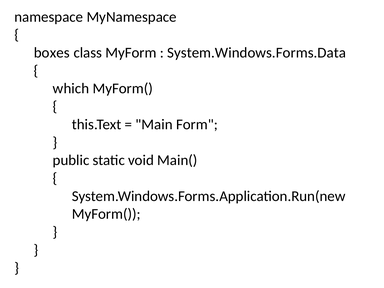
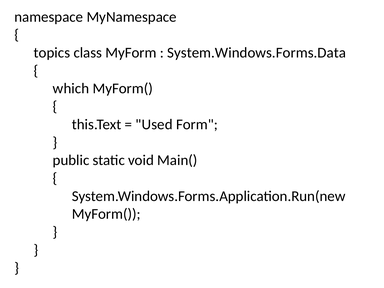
boxes: boxes -> topics (52, 53)
Main: Main -> Used (154, 124)
